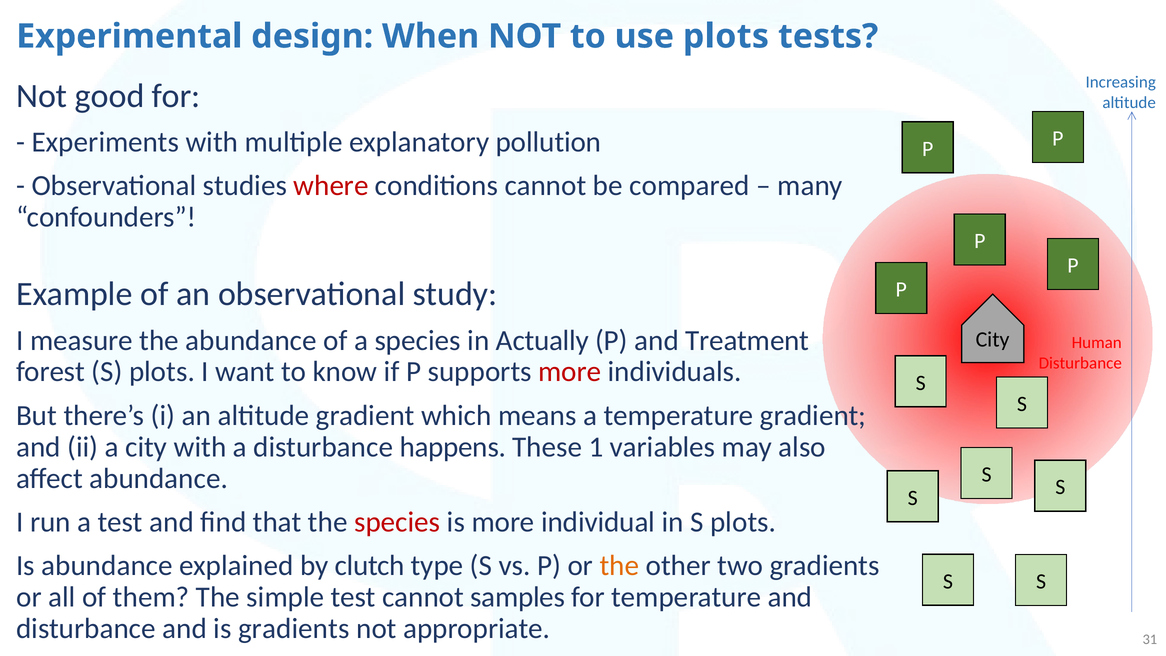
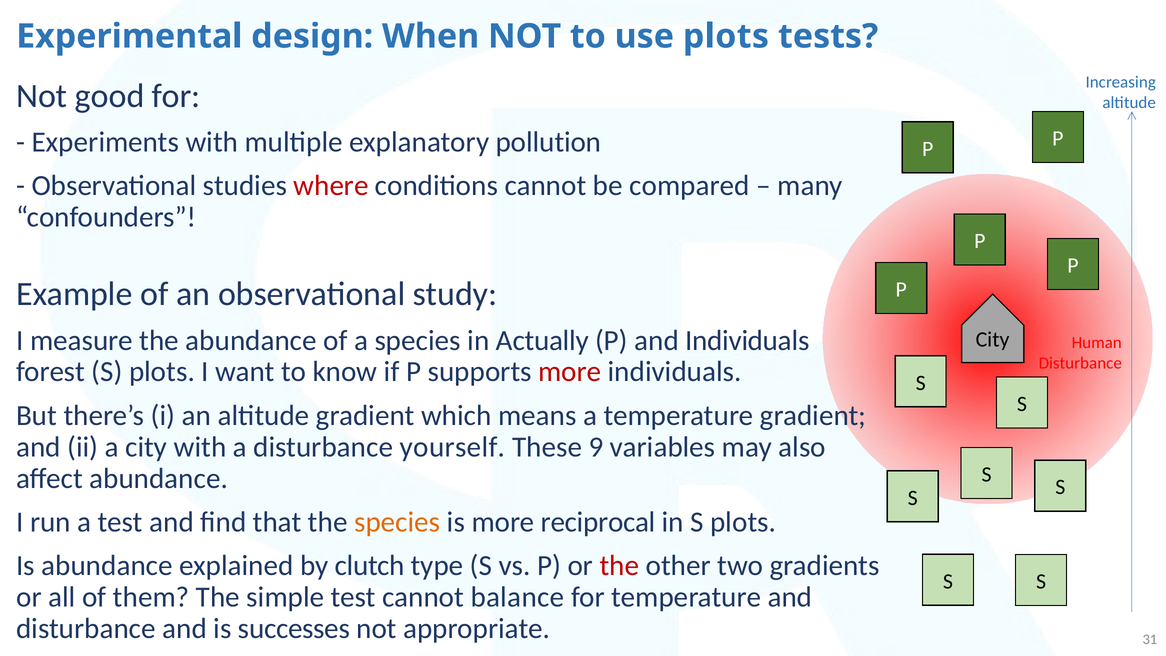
and Treatment: Treatment -> Individuals (747, 340)
happens: happens -> yourself (452, 447)
1: 1 -> 9 (596, 447)
species colour: red -> orange (397, 522)
individual: individual -> reciprocal (598, 522)
the colour: orange -> red (619, 566)
samples: samples -> balance (517, 597)
is gradients: gradients -> successes (294, 629)
